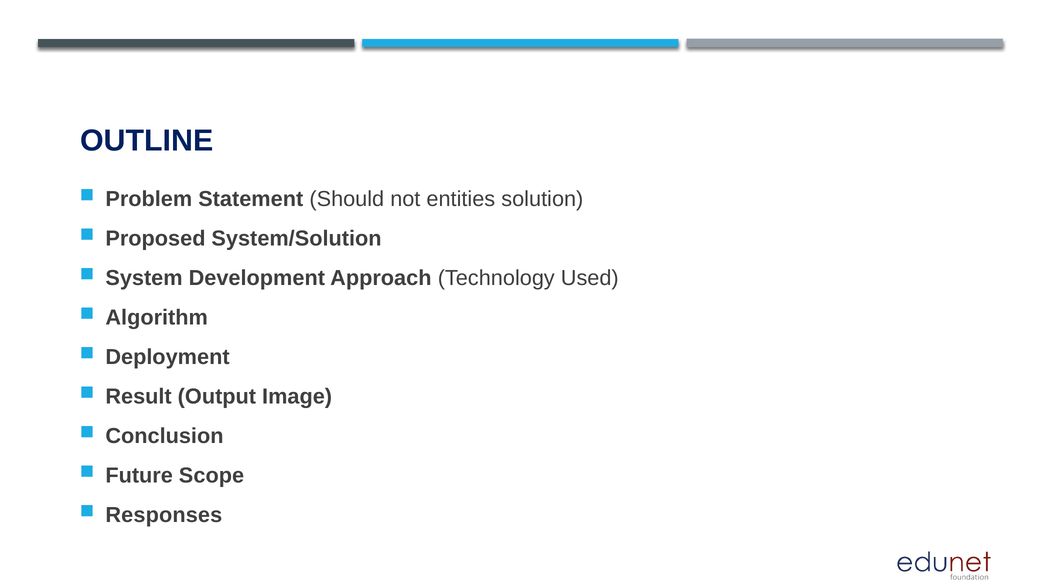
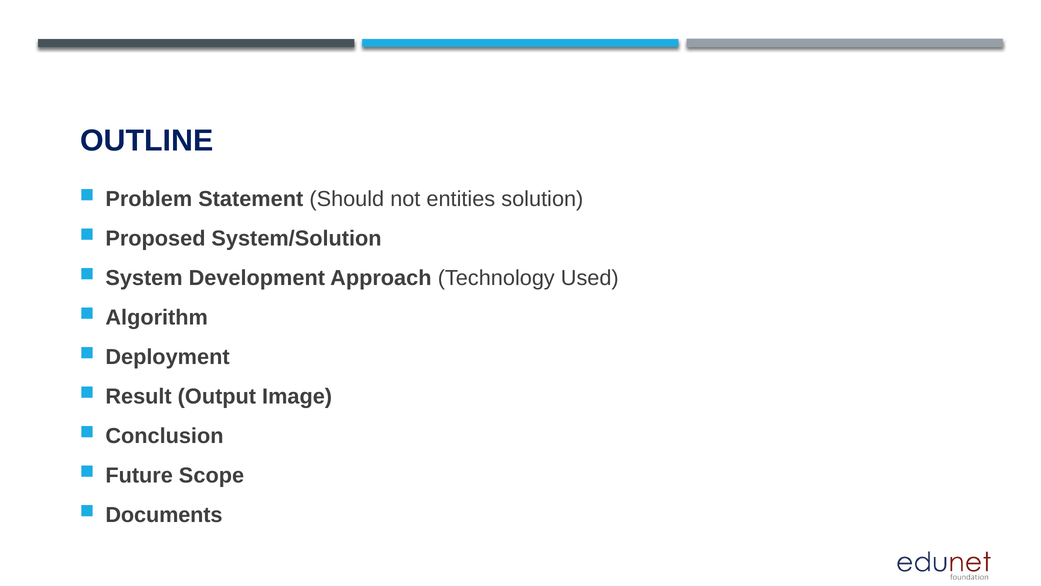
Responses: Responses -> Documents (164, 514)
